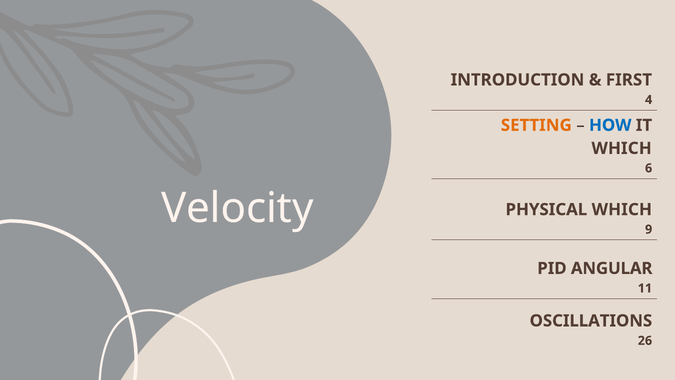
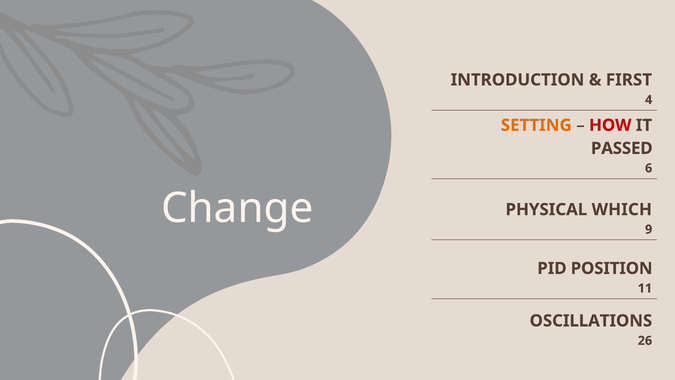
HOW colour: blue -> red (610, 125)
WHICH: WHICH -> PASSED (622, 148)
Velocity: Velocity -> Change (237, 208)
ANGULAR: ANGULAR -> POSITION (612, 268)
